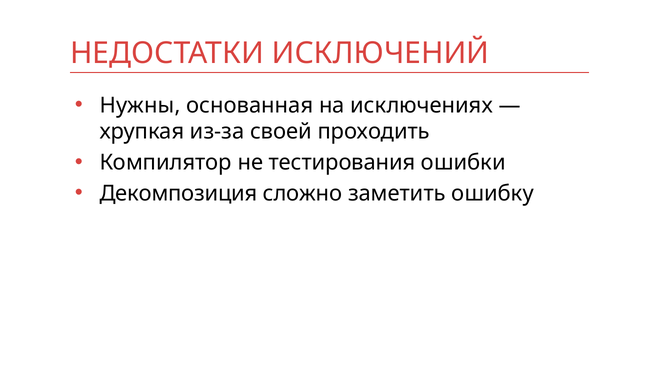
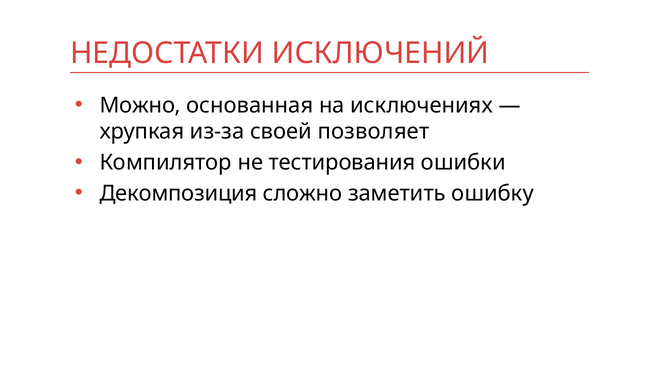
Нужны: Нужны -> Можно (140, 105)
проходить: проходить -> позволяет (374, 132)
